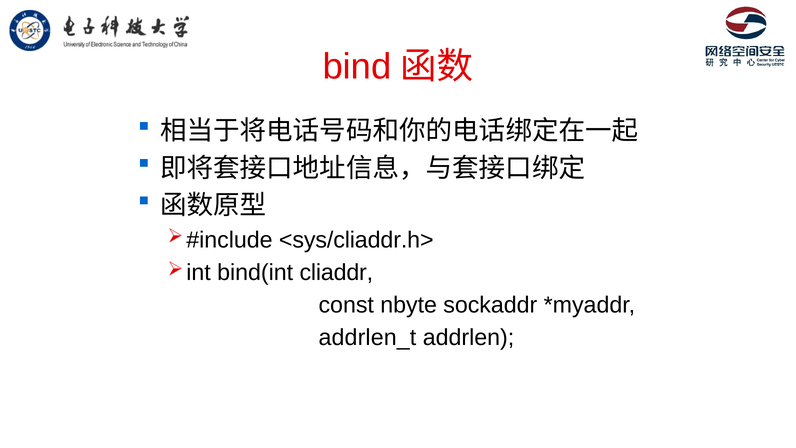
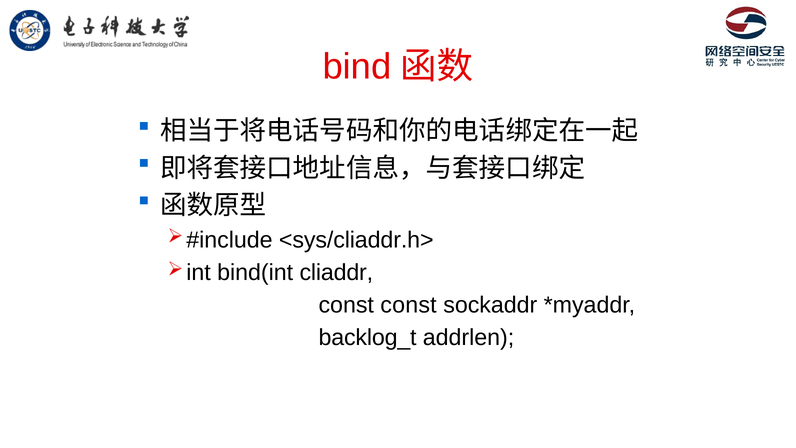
const nbyte: nbyte -> const (408, 305)
addrlen_t: addrlen_t -> backlog_t (368, 337)
